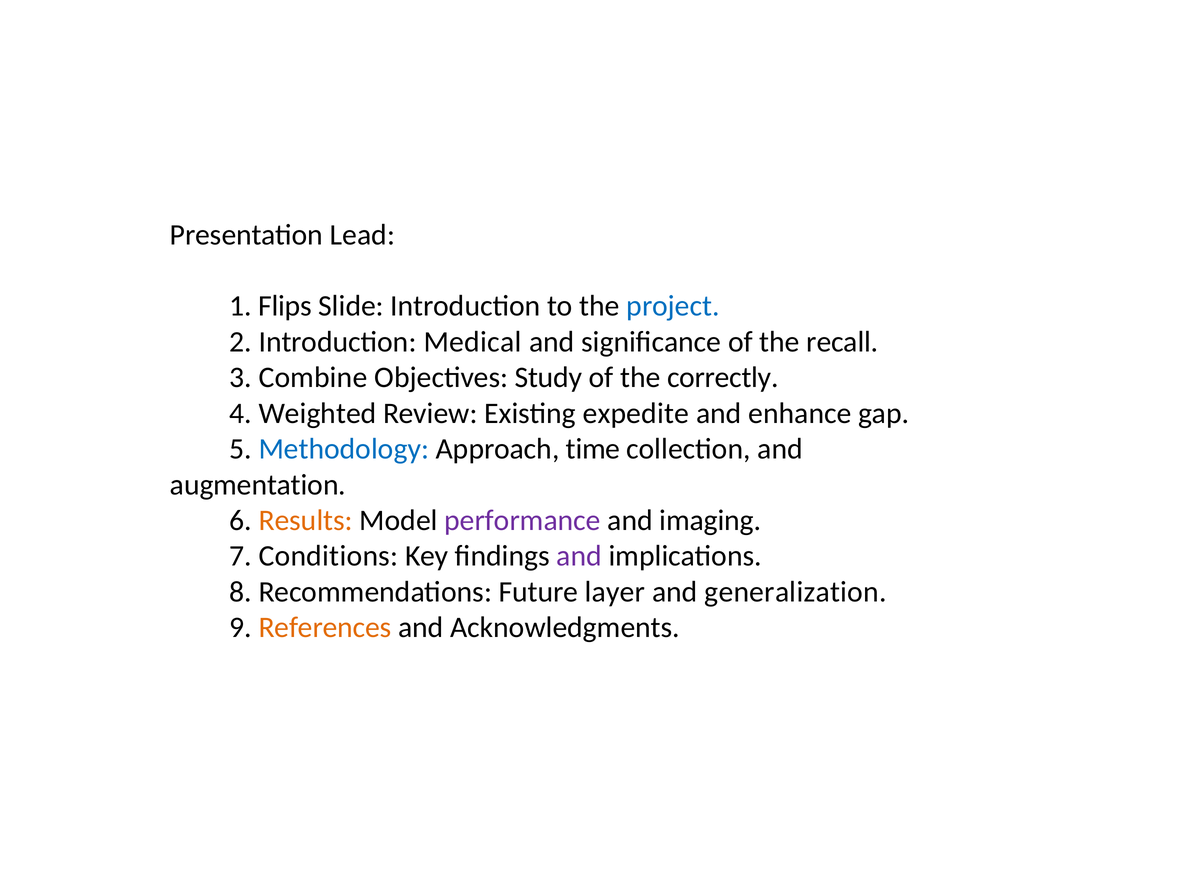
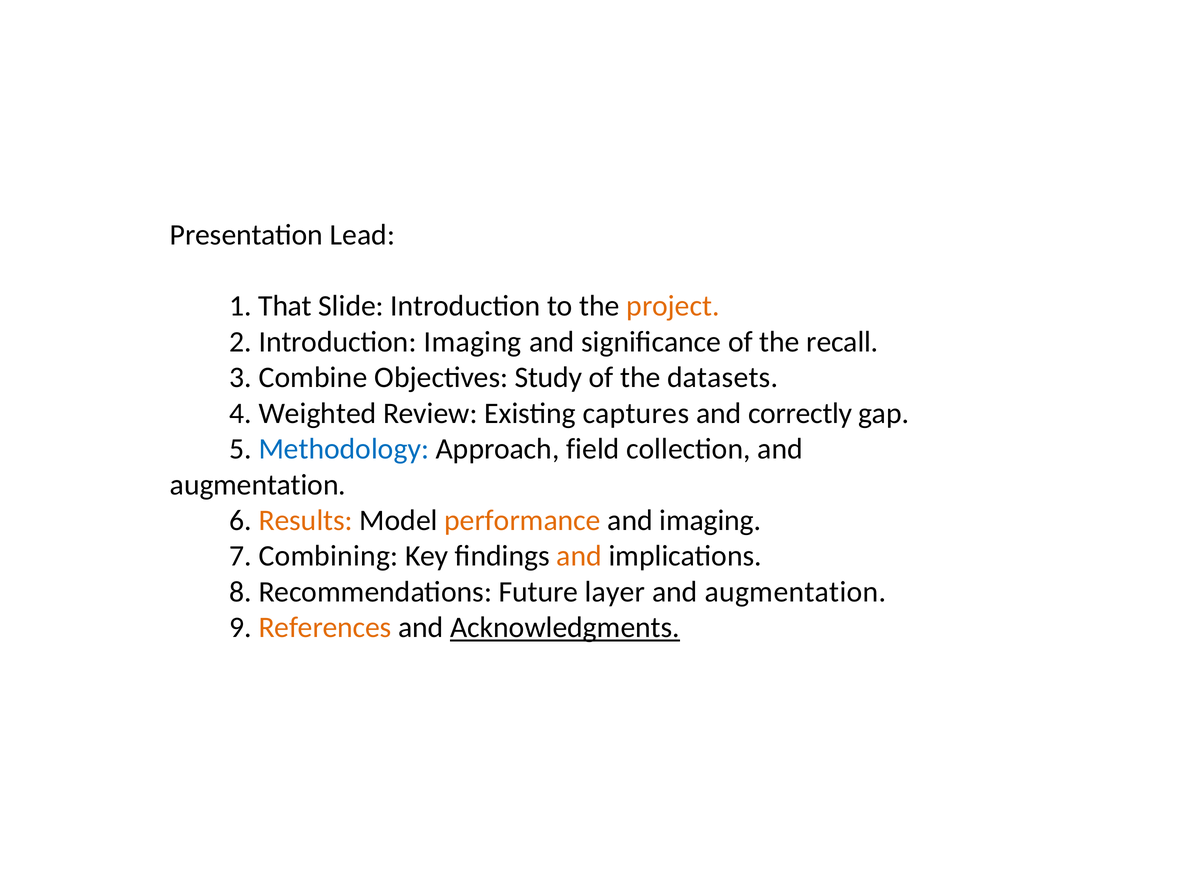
Flips: Flips -> That (285, 306)
project colour: blue -> orange (673, 306)
Introduction Medical: Medical -> Imaging (473, 342)
correctly: correctly -> datasets (723, 377)
expedite: expedite -> captures (636, 413)
enhance: enhance -> correctly (800, 413)
time: time -> field (593, 449)
performance colour: purple -> orange (522, 520)
Conditions: Conditions -> Combining (328, 556)
and colour: purple -> orange (579, 556)
generalization: generalization -> augmentation (795, 592)
Acknowledgments underline: none -> present (565, 627)
